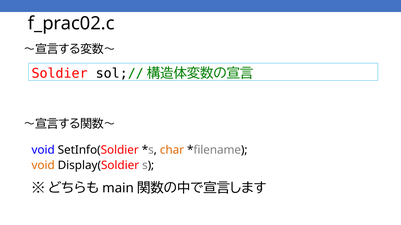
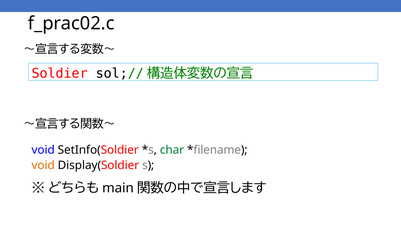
char colour: orange -> green (172, 150)
